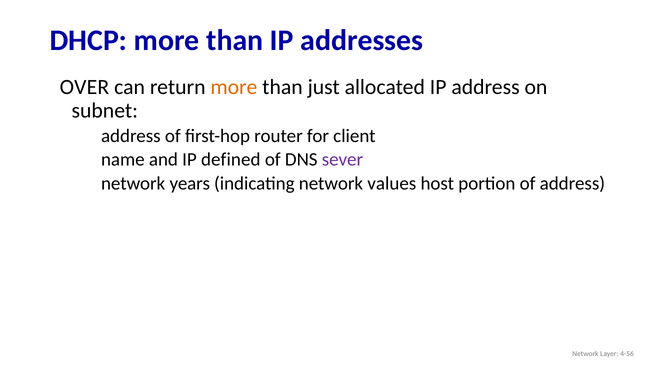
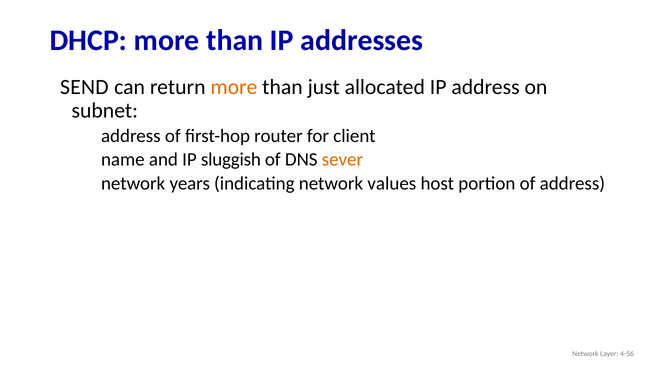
OVER: OVER -> SEND (84, 87)
defined: defined -> sluggish (231, 160)
sever colour: purple -> orange (342, 160)
